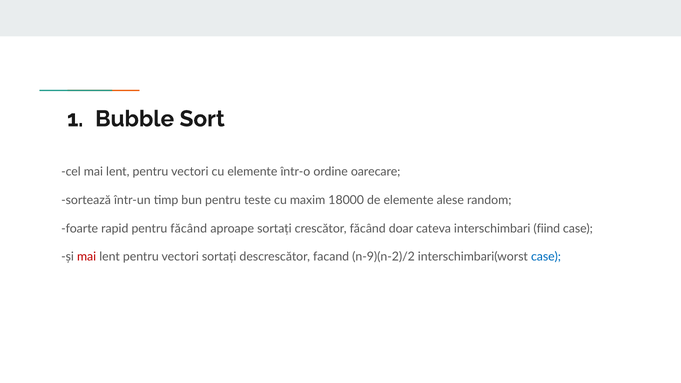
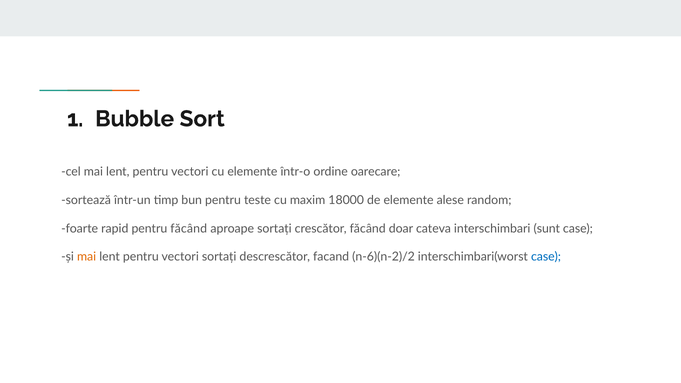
fiind: fiind -> sunt (547, 228)
mai colour: red -> orange (87, 257)
n-9)(n-2)/2: n-9)(n-2)/2 -> n-6)(n-2)/2 (384, 257)
